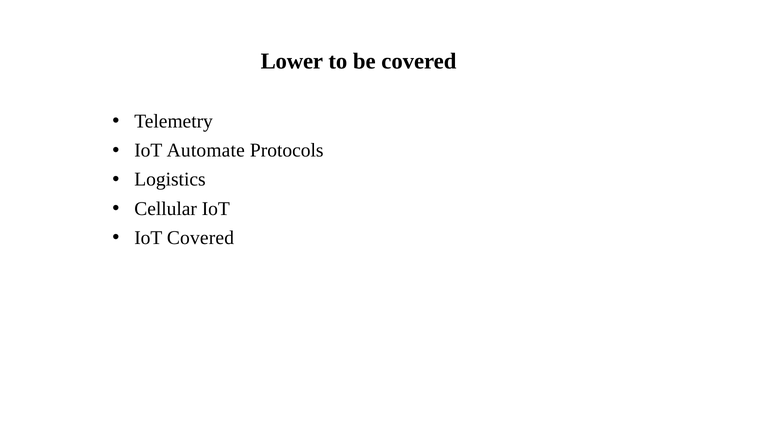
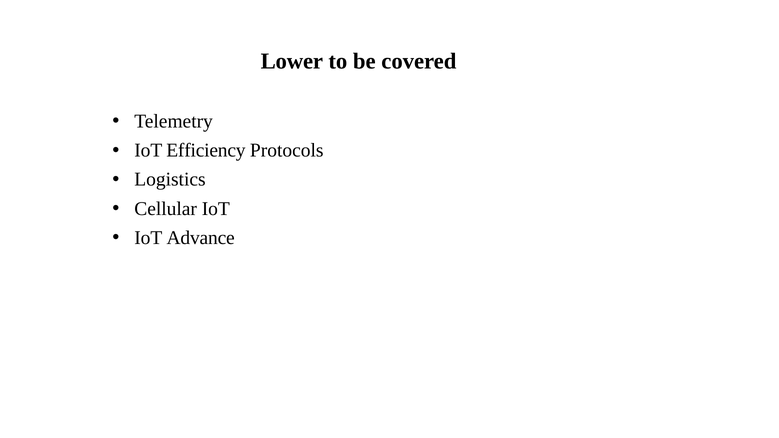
Automate: Automate -> Efficiency (206, 150)
IoT Covered: Covered -> Advance (201, 238)
